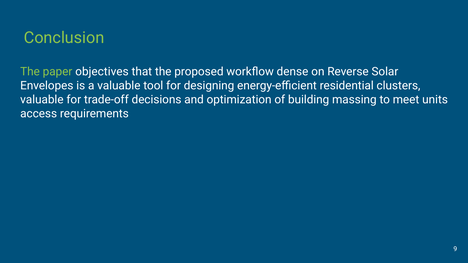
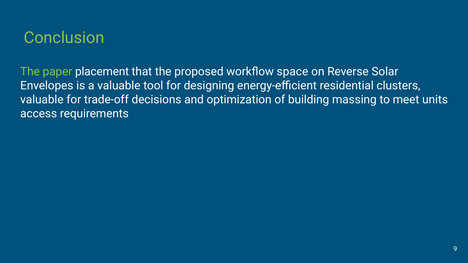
objectives: objectives -> placement (102, 72)
dense: dense -> space (292, 72)
